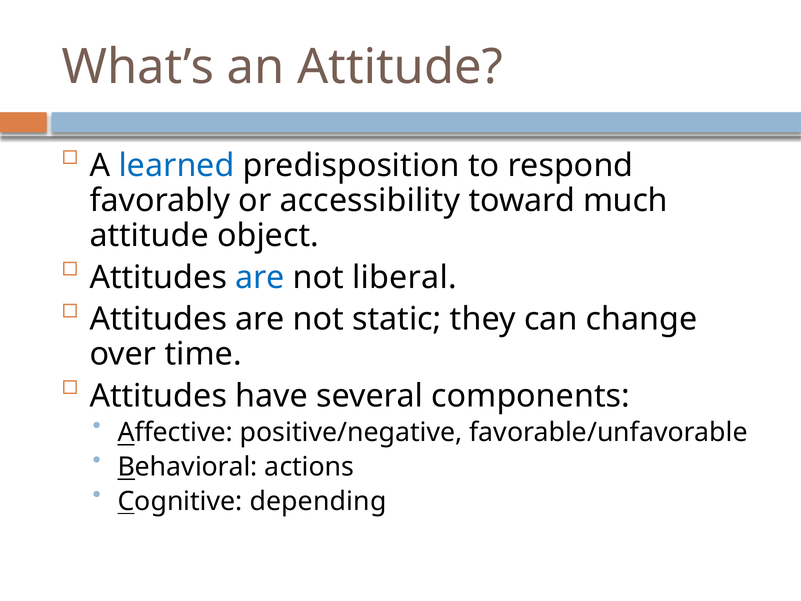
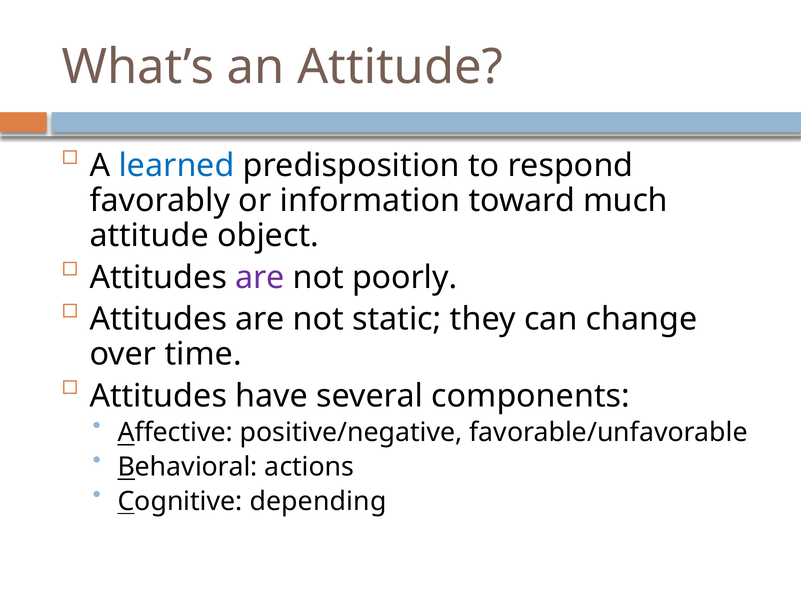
accessibility: accessibility -> information (370, 201)
are colour: blue -> purple (260, 277)
liberal: liberal -> poorly (405, 277)
